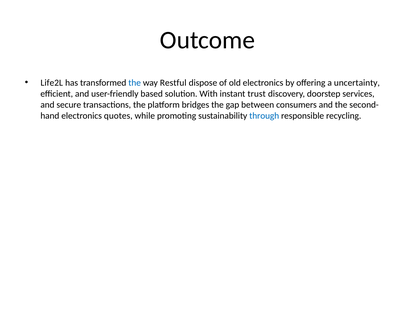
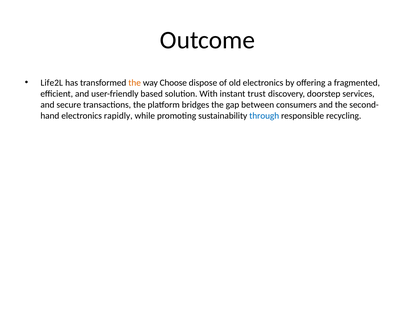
the colour: blue -> orange (135, 83)
Restful: Restful -> Choose (173, 83)
uncertainty: uncertainty -> fragmented (357, 83)
quotes: quotes -> rapidly (118, 116)
